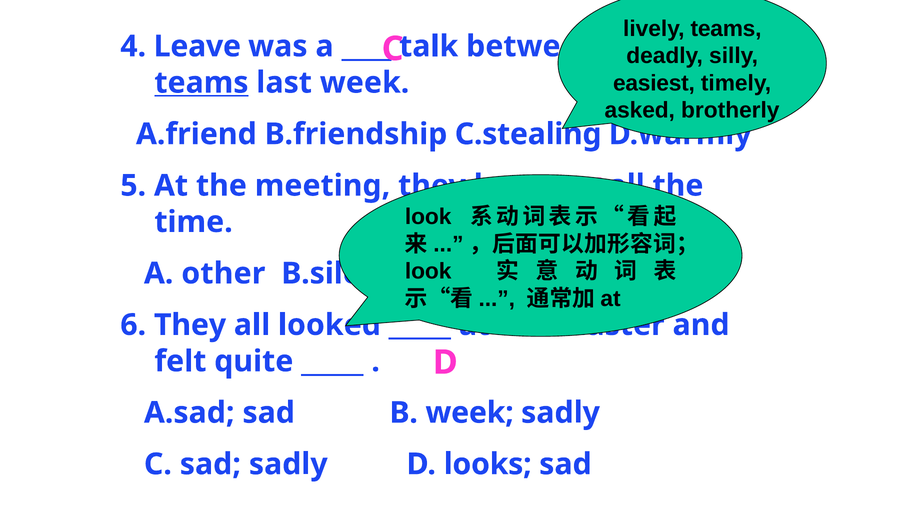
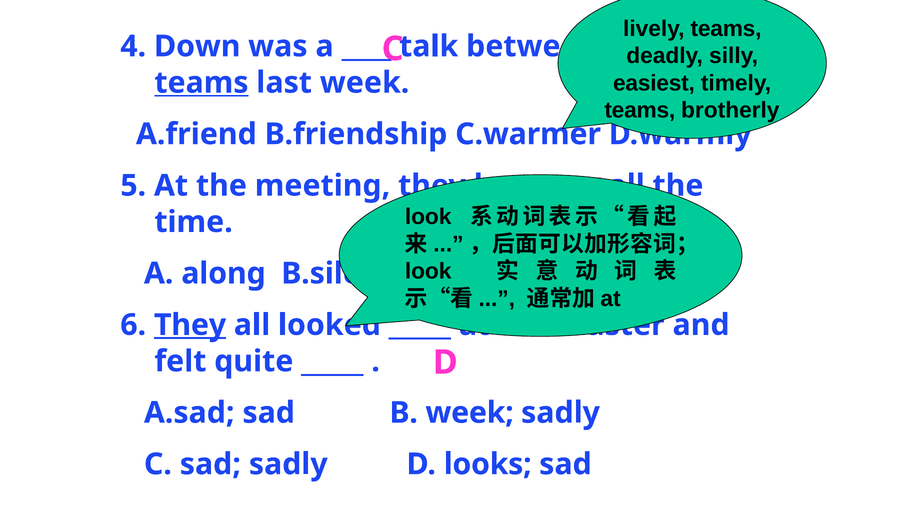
Leave: Leave -> Down (197, 46)
asked: asked -> teams (640, 111)
C.stealing: C.stealing -> C.warmer (528, 134)
other: other -> along (223, 274)
They underline: none -> present (190, 325)
